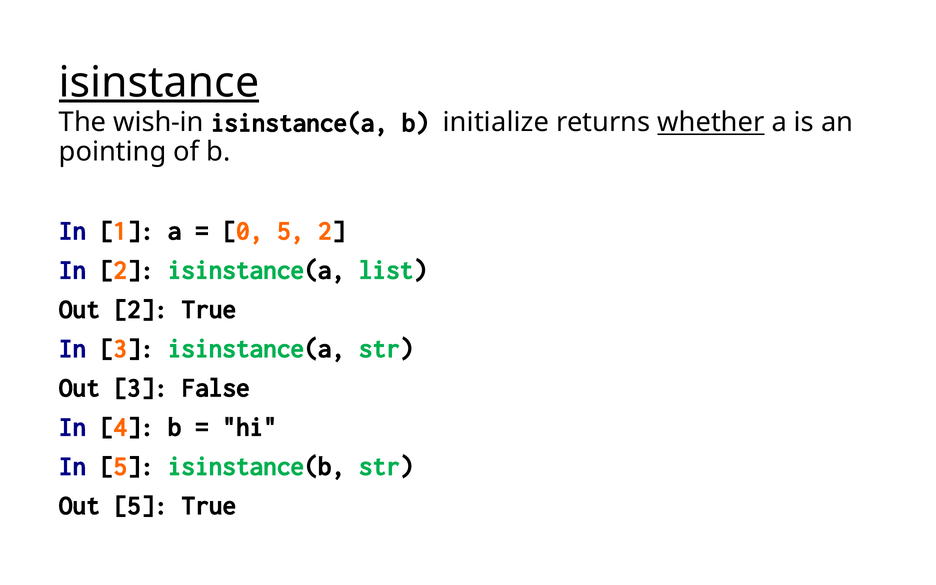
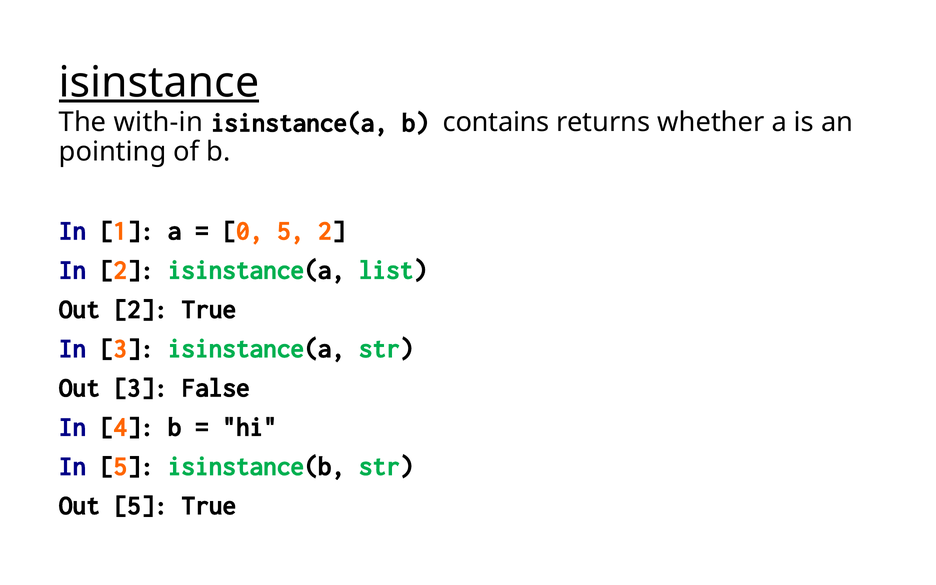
wish-in: wish-in -> with-in (158, 122)
initialize: initialize -> contains (496, 122)
whether underline: present -> none (711, 122)
